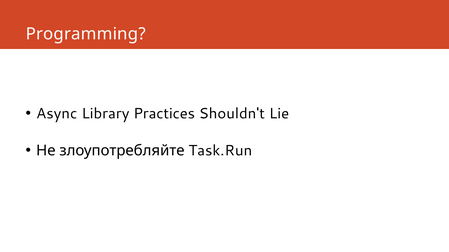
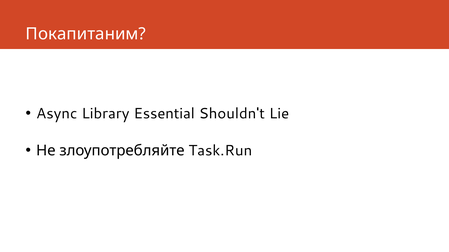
Programming: Programming -> Покапитаним (86, 34)
Practices: Practices -> Essential (164, 114)
